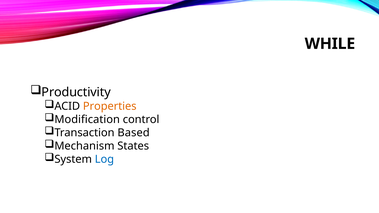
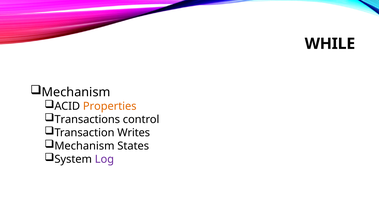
Productivity: Productivity -> Mechanism (76, 92)
Modification: Modification -> Transactions (87, 120)
Based: Based -> Writes (134, 133)
Log colour: blue -> purple (104, 159)
